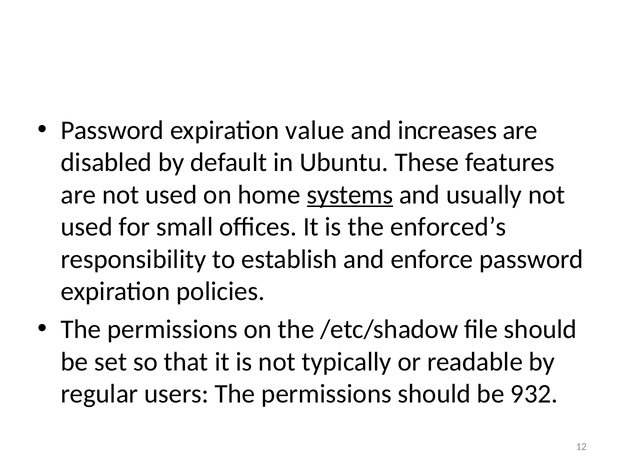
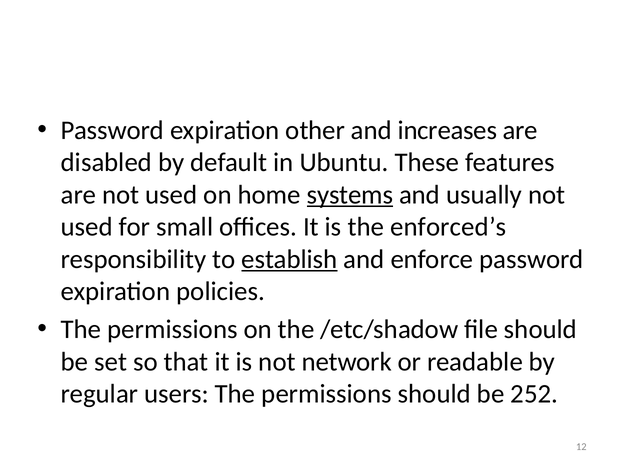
value: value -> other (315, 130)
establish underline: none -> present (289, 259)
typically: typically -> network (347, 362)
932: 932 -> 252 (534, 394)
